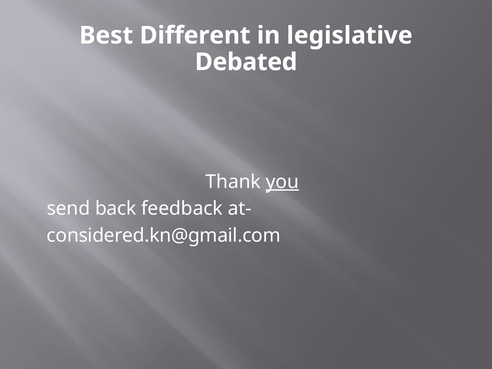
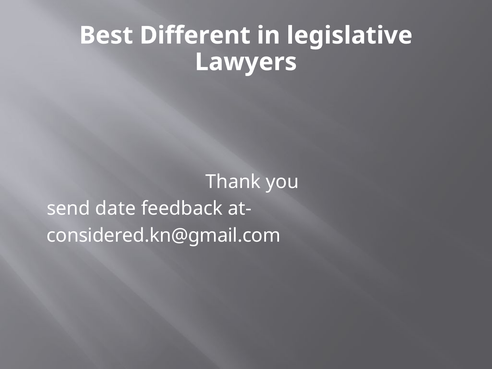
Debated: Debated -> Lawyers (246, 62)
you underline: present -> none (282, 182)
back: back -> date (116, 209)
